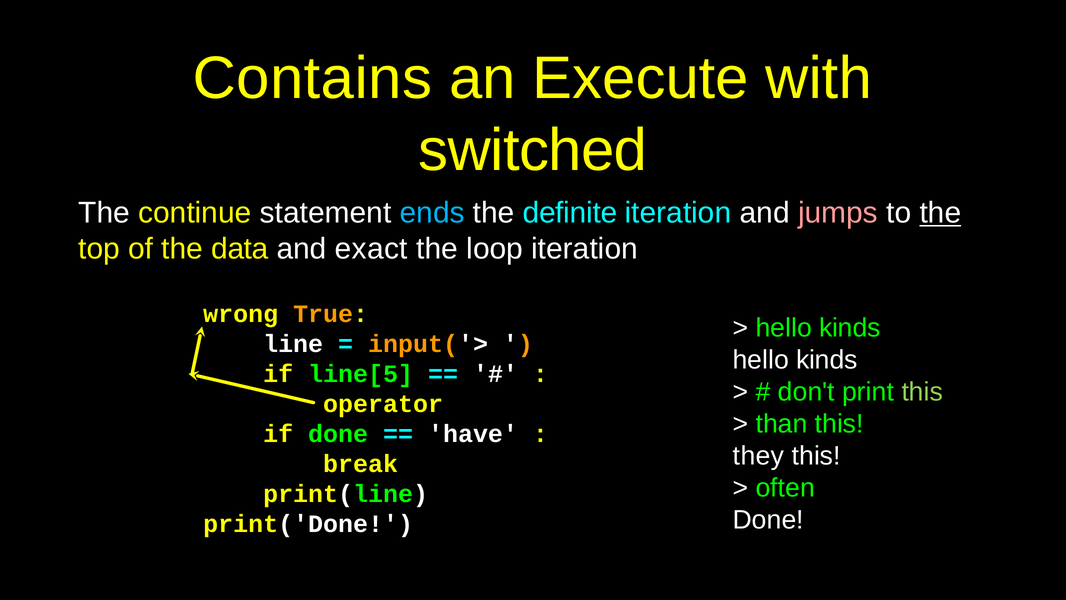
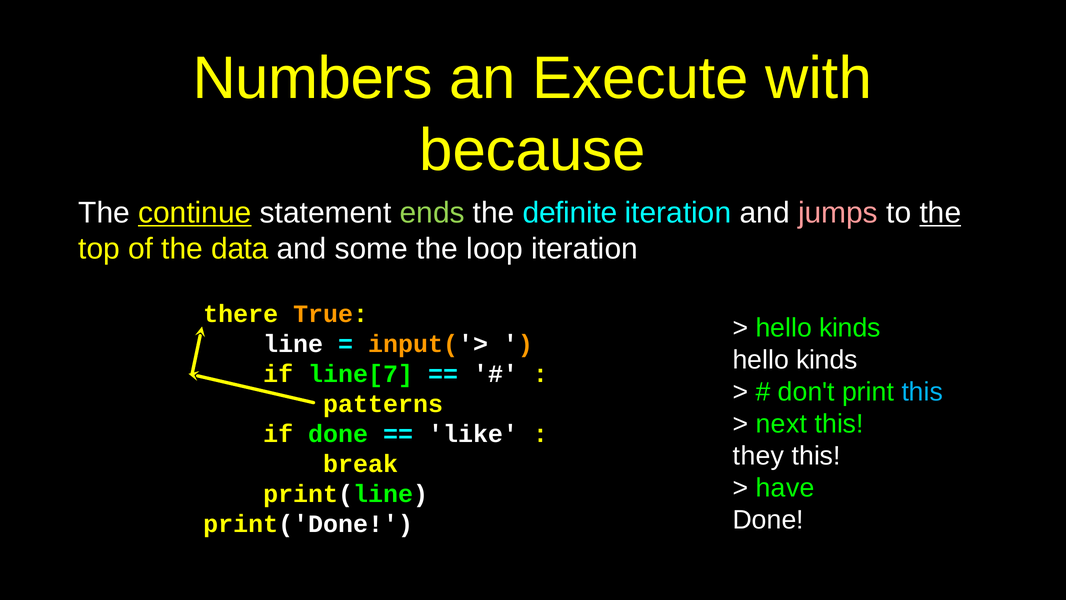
Contains: Contains -> Numbers (313, 78)
switched: switched -> because (532, 150)
continue underline: none -> present (195, 213)
ends colour: light blue -> light green (432, 213)
exact: exact -> some (371, 249)
wrong: wrong -> there (241, 314)
line[5: line[5 -> line[7 (361, 374)
this colour: light green -> light blue (922, 392)
operator: operator -> patterns (383, 404)
than: than -> next (781, 424)
have: have -> like (473, 434)
often: often -> have (785, 488)
